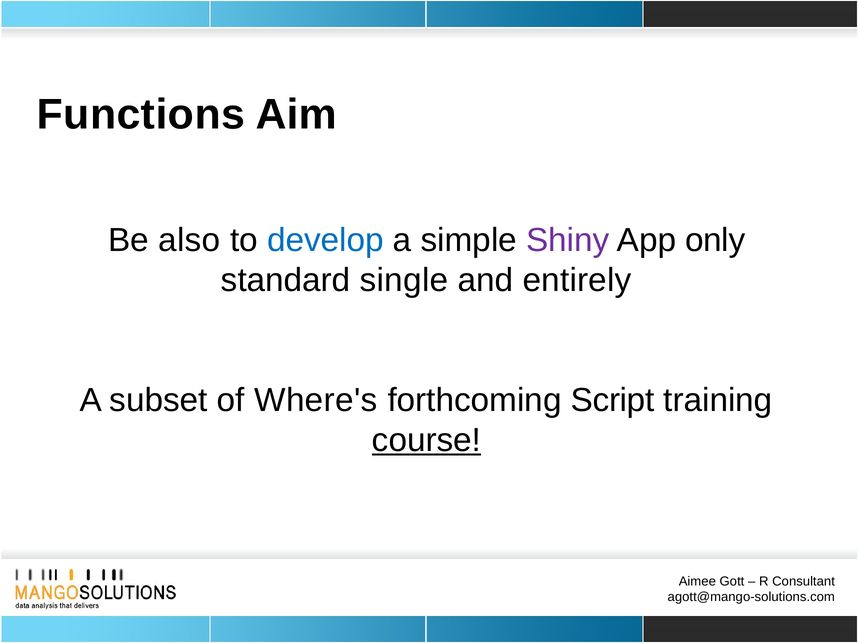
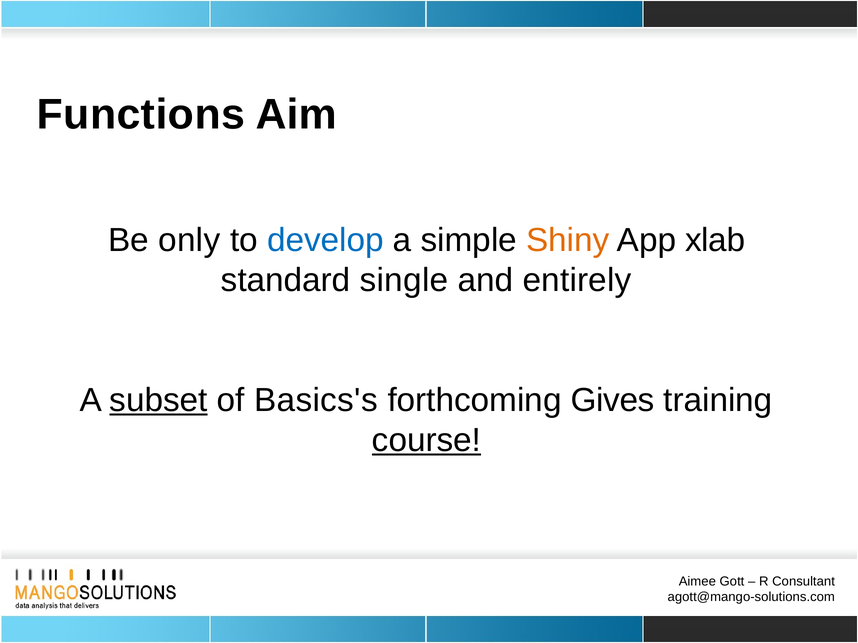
also: also -> only (189, 240)
Shiny colour: purple -> orange (568, 240)
only: only -> xlab (715, 240)
subset underline: none -> present (158, 400)
Where's: Where's -> Basics's (316, 400)
Script: Script -> Gives (613, 400)
